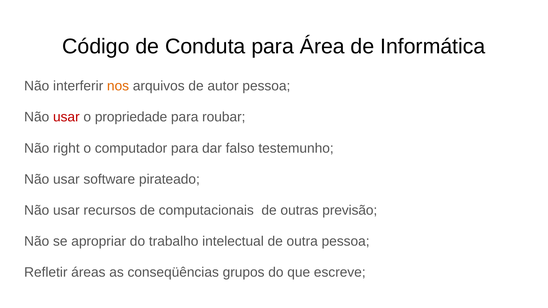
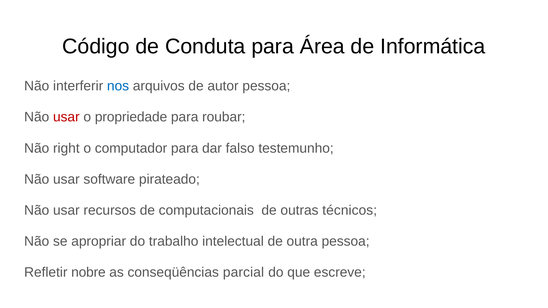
nos colour: orange -> blue (118, 86)
previsão: previsão -> técnicos (350, 210)
áreas: áreas -> nobre (88, 273)
grupos: grupos -> parcial (244, 273)
